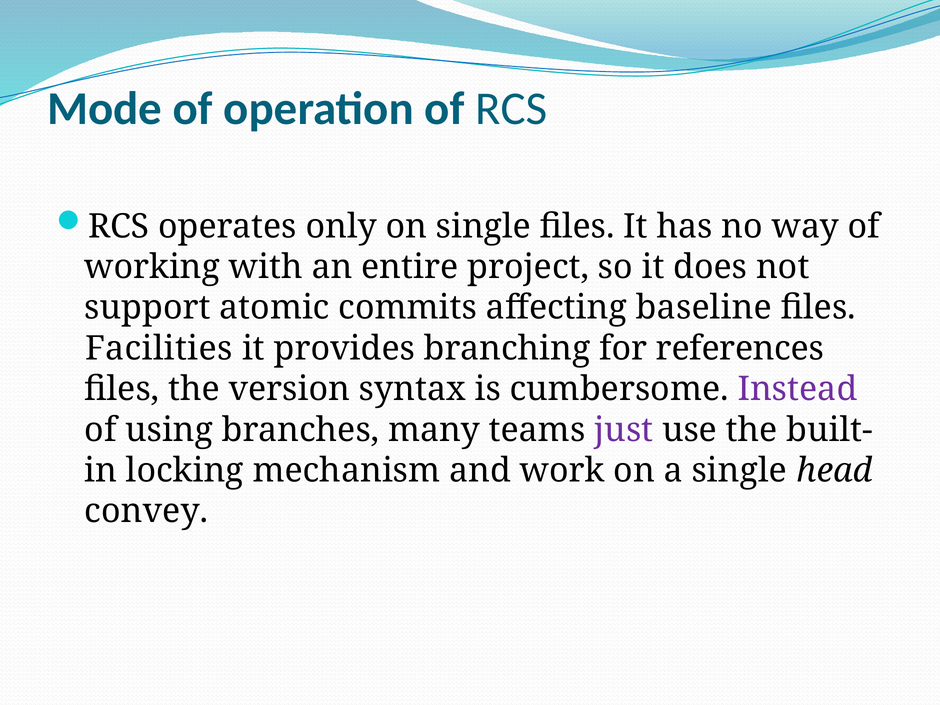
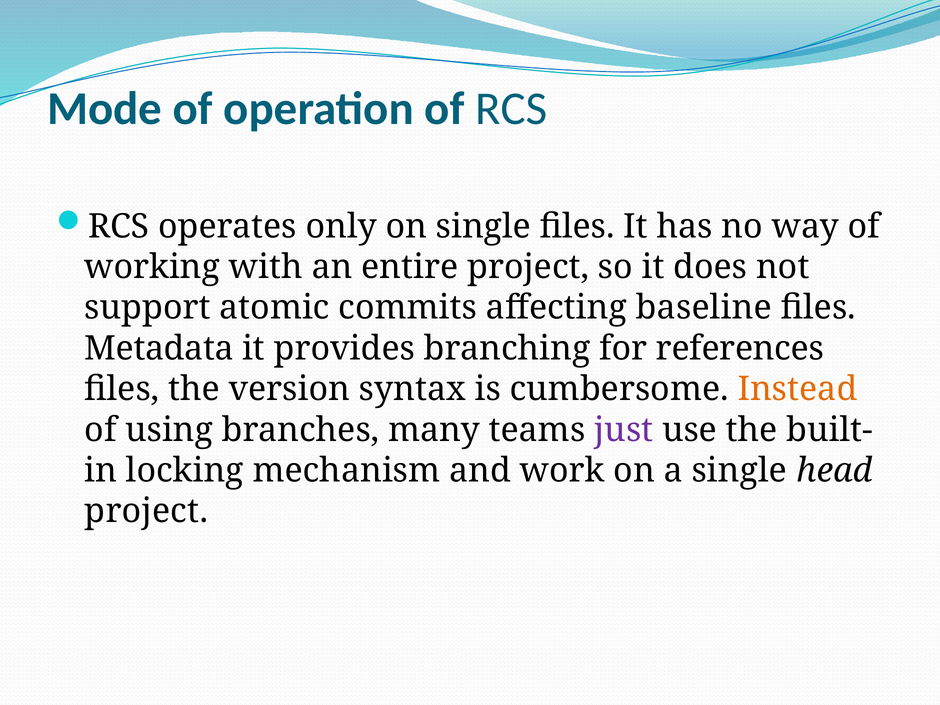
Facilities: Facilities -> Metadata (159, 348)
Instead colour: purple -> orange (797, 389)
convey: convey -> project (146, 511)
